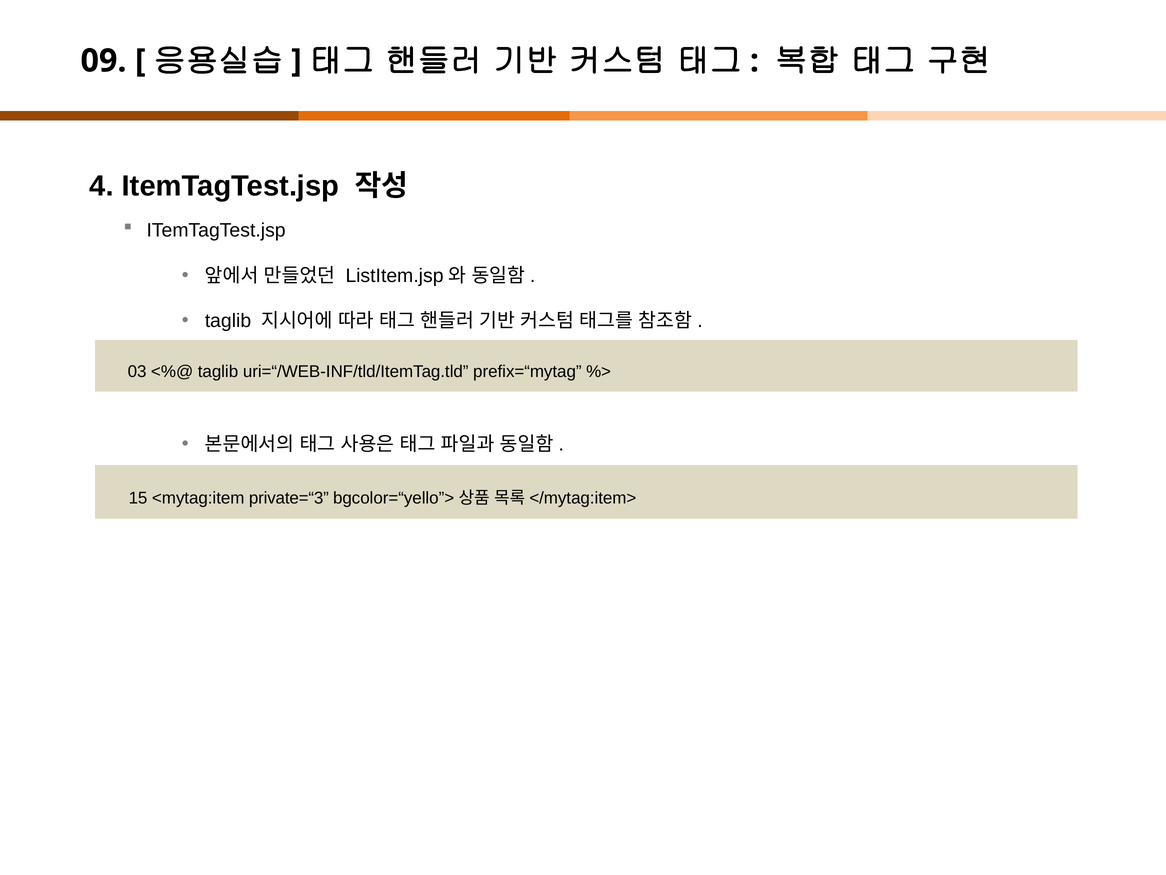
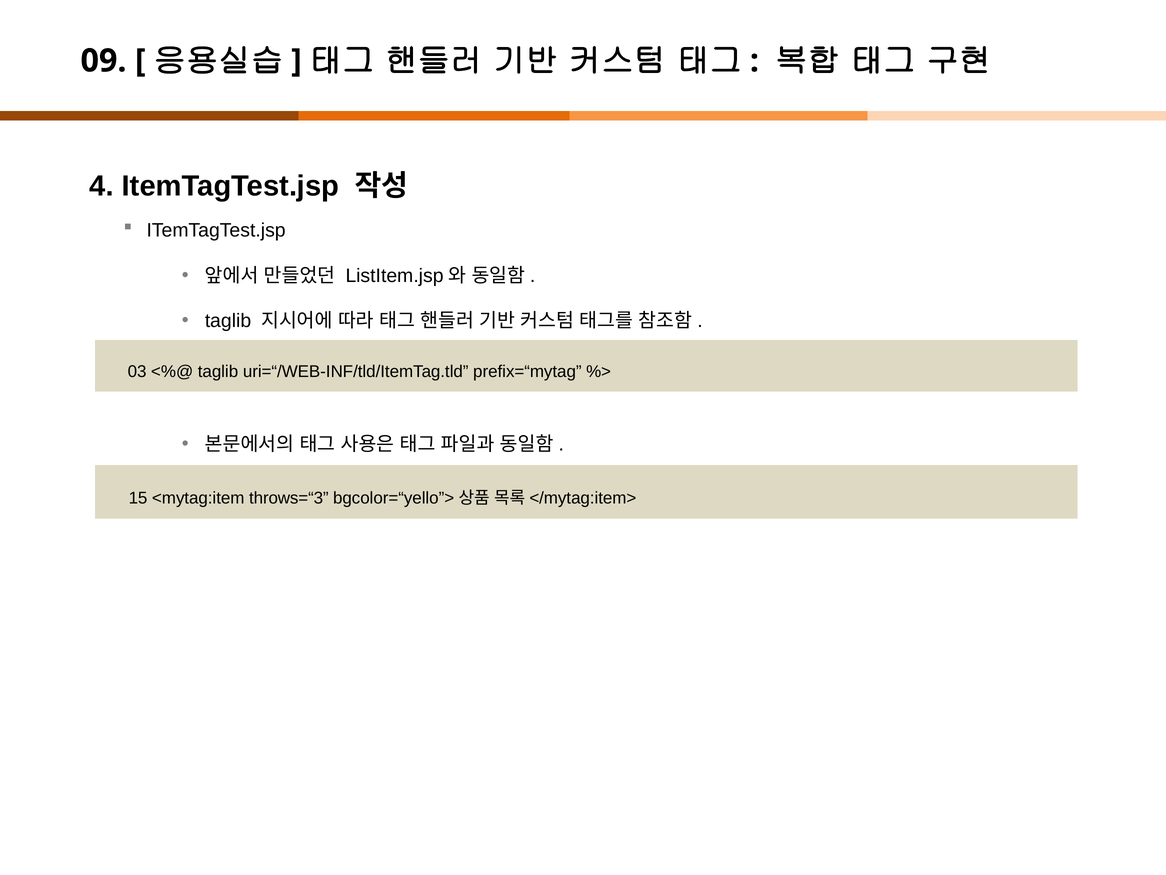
private=“3: private=“3 -> throws=“3 (289, 498)
